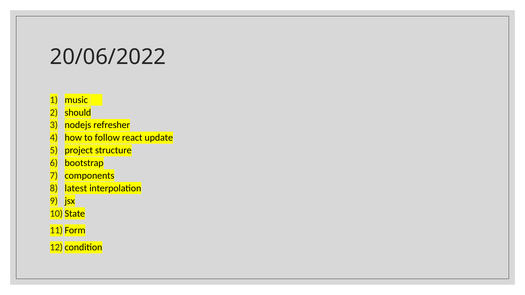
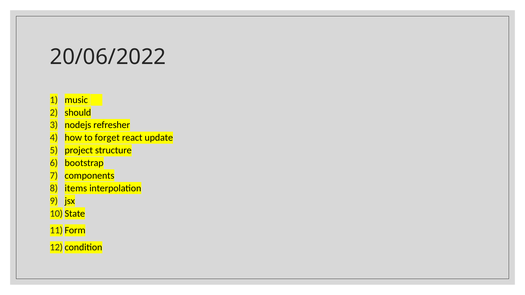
follow: follow -> forget (107, 138)
latest: latest -> items (76, 188)
